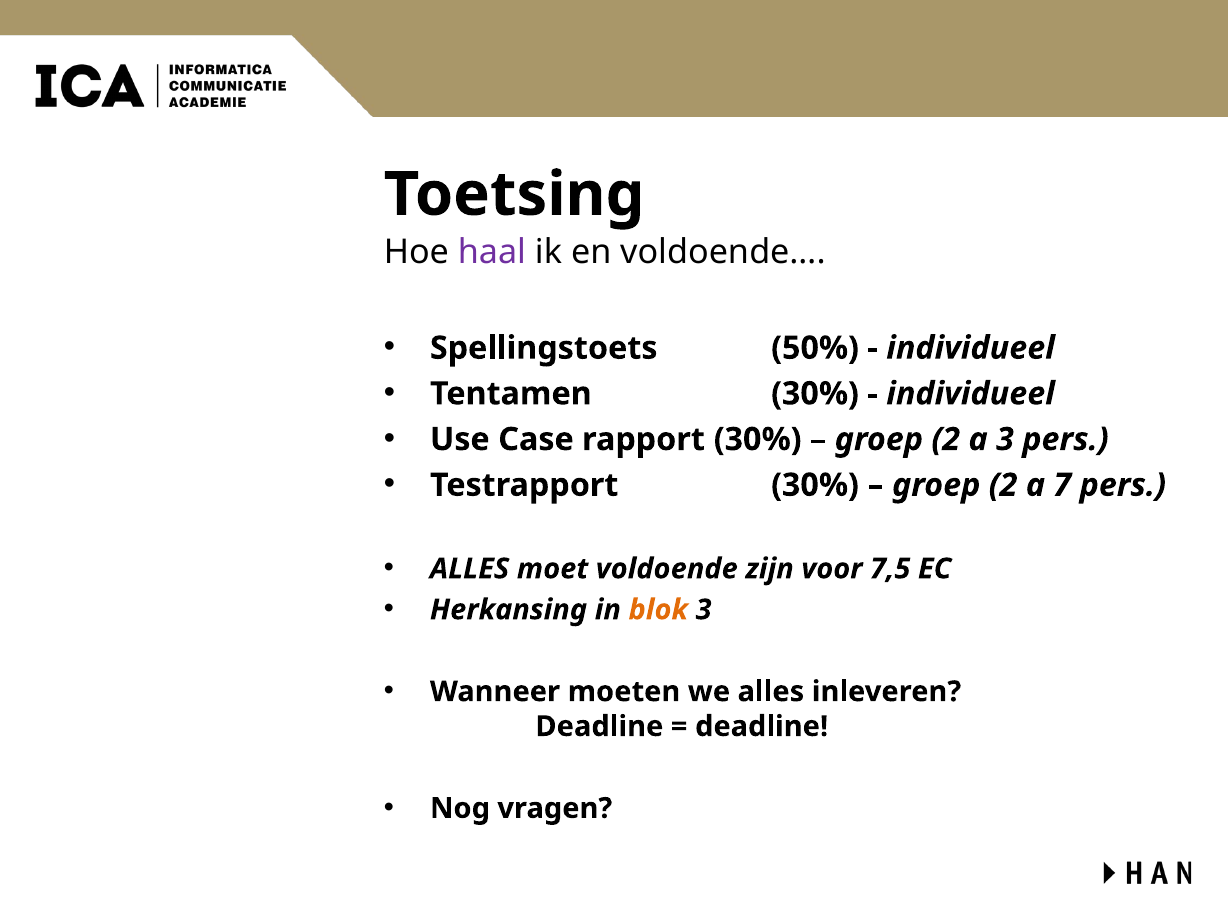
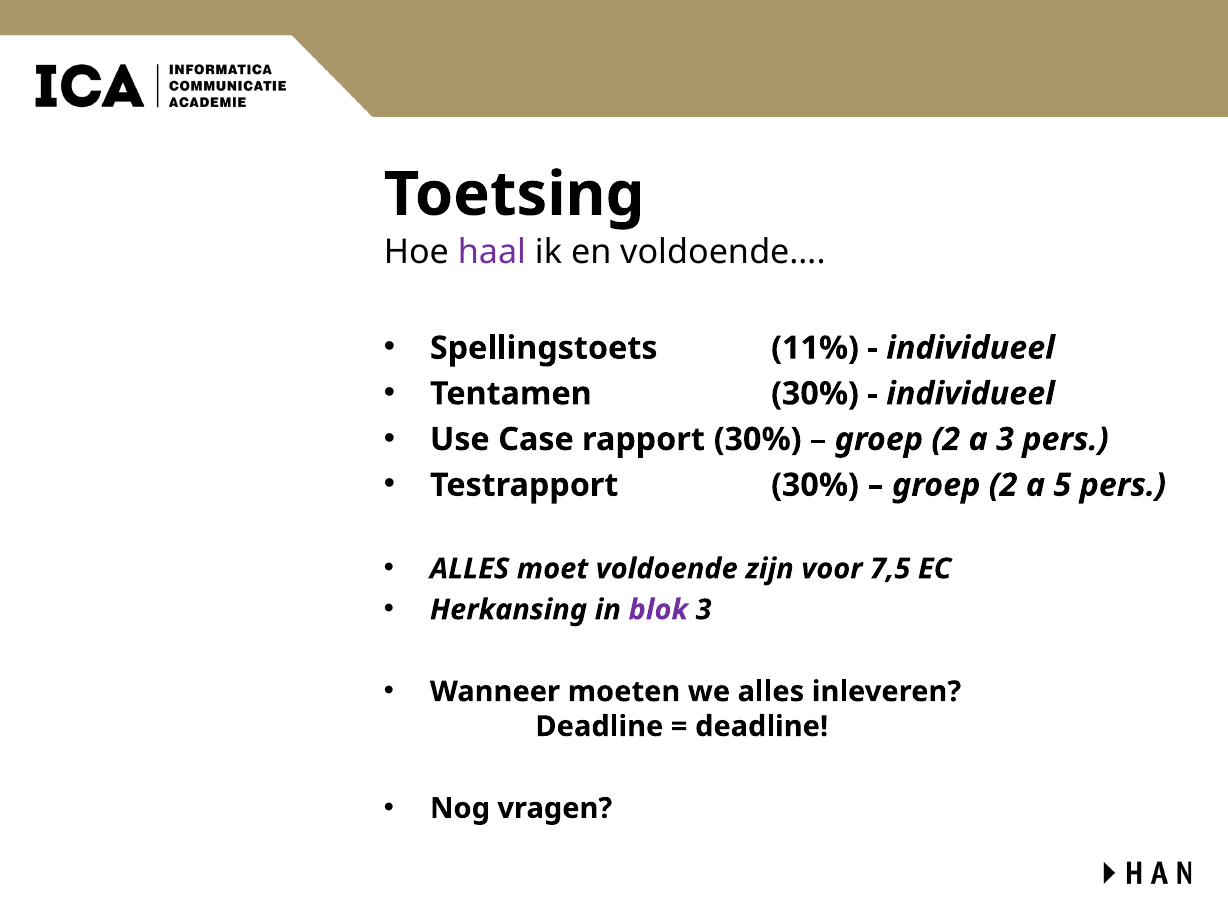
50%: 50% -> 11% (815, 348)
7: 7 -> 5 (1062, 485)
blok colour: orange -> purple (658, 610)
